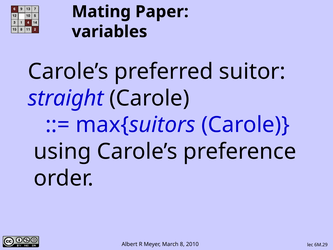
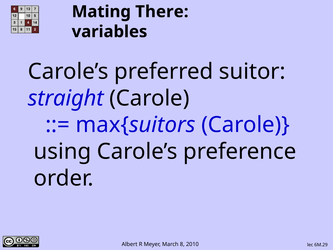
Paper: Paper -> There (162, 12)
